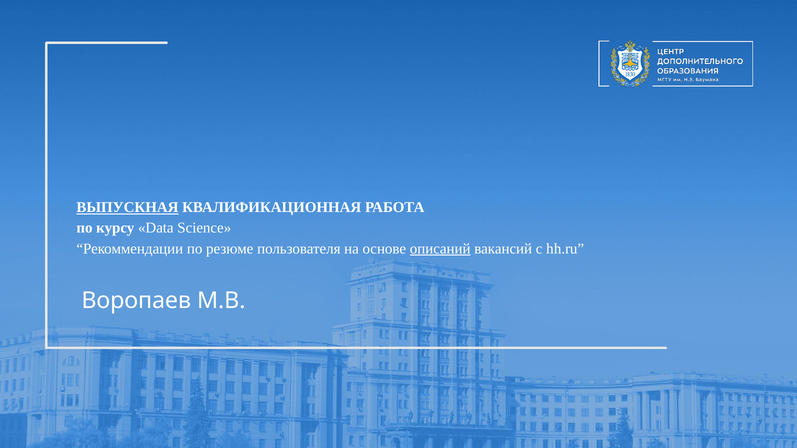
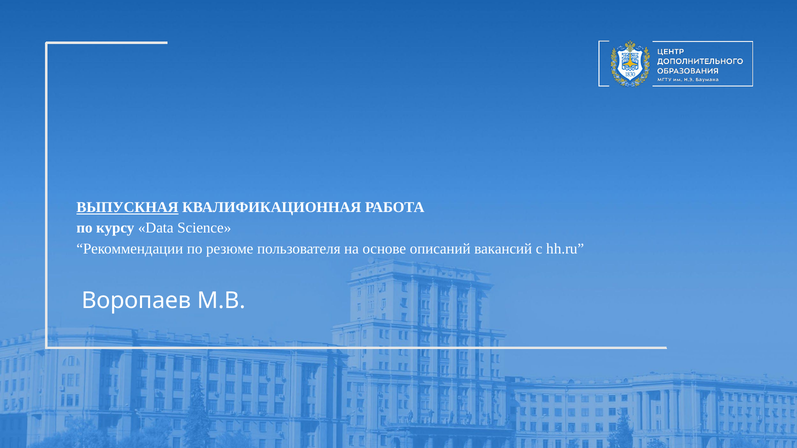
описаний underline: present -> none (440, 249)
